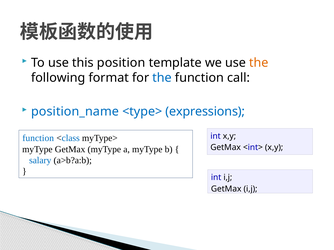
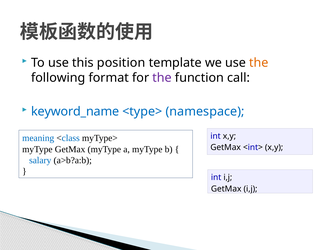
the colour: blue -> purple (162, 78)
position_name: position_name -> keyword_name (75, 112)
expressions: expressions -> namespace (205, 112)
function: function -> meaning (38, 138)
